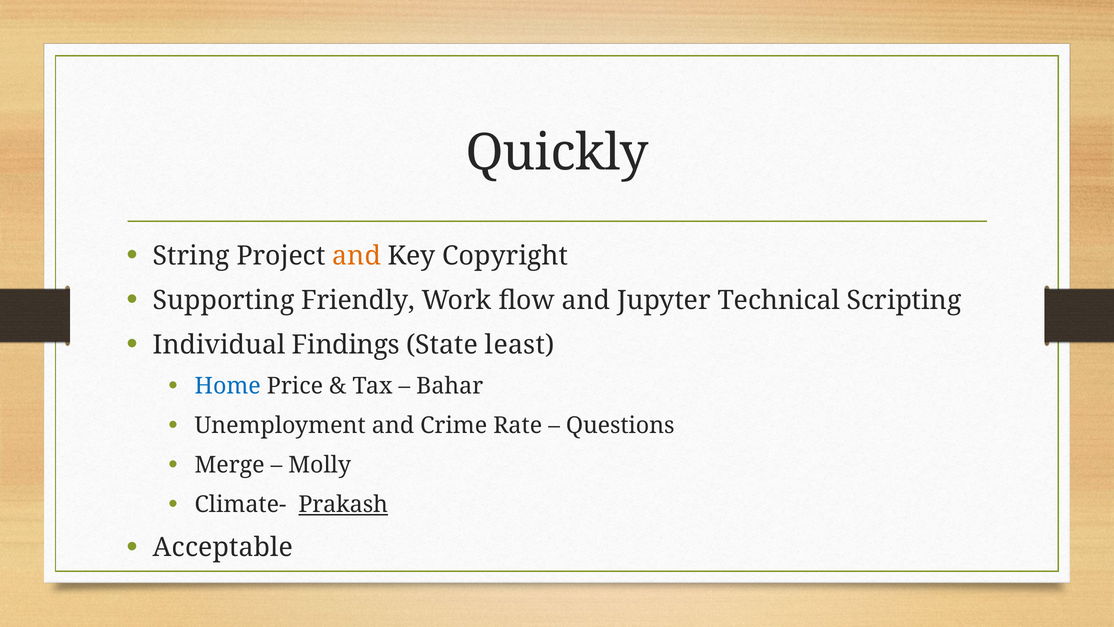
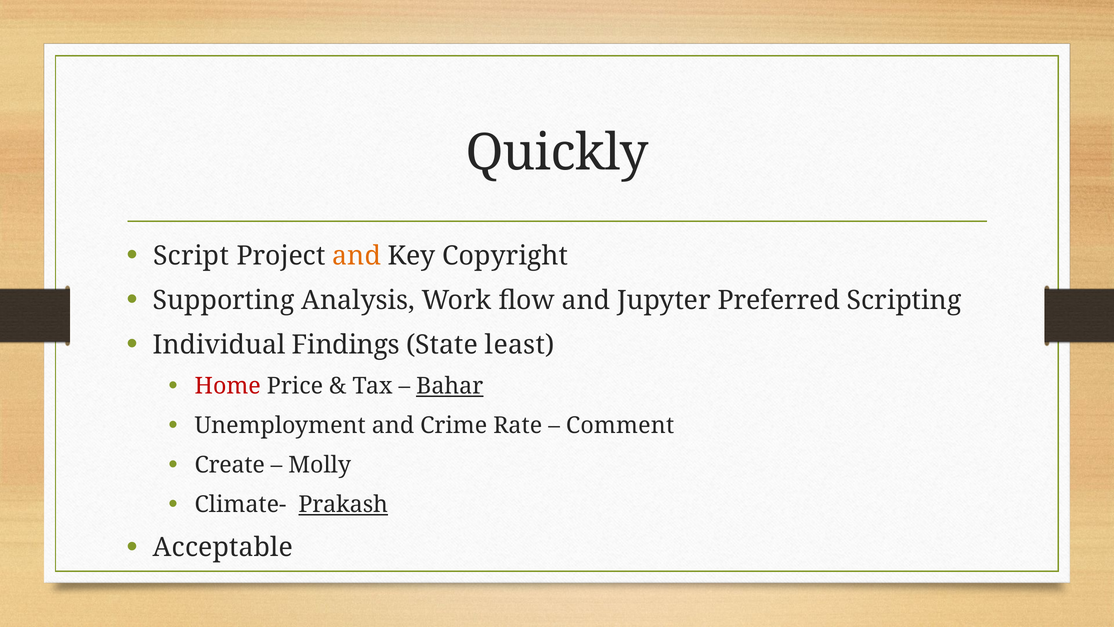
String: String -> Script (191, 256)
Friendly: Friendly -> Analysis (358, 300)
Technical: Technical -> Preferred (779, 300)
Home colour: blue -> red (228, 386)
Bahar underline: none -> present (450, 386)
Questions: Questions -> Comment (620, 426)
Merge: Merge -> Create (230, 465)
